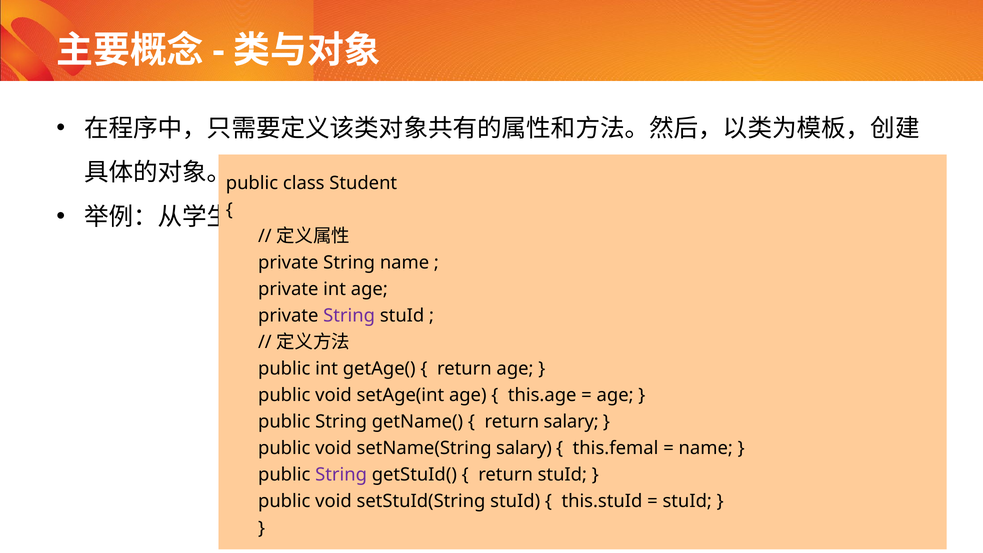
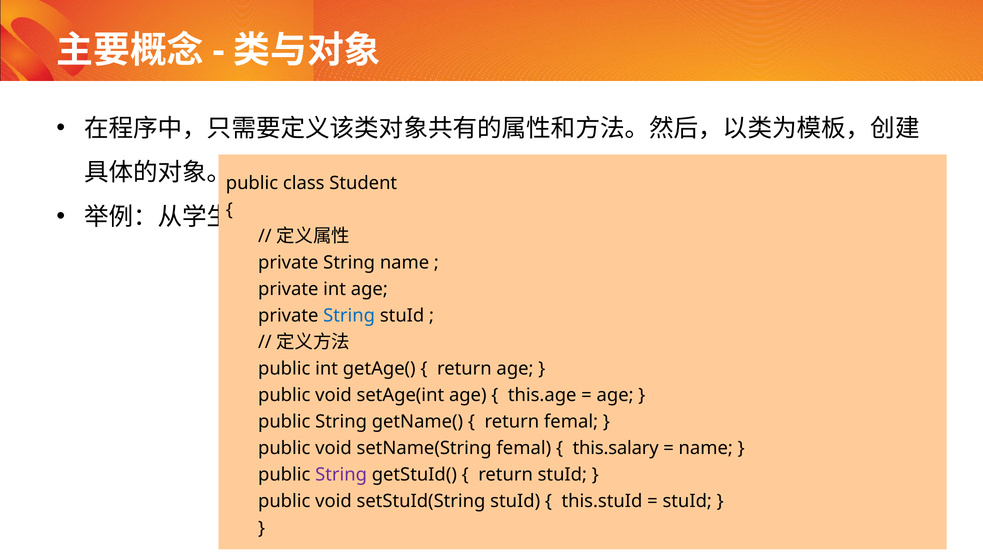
String colour: purple -> blue (349, 316)
return salary: salary -> femal (571, 422)
setName(String salary: salary -> femal (524, 448)
this.femal: this.femal -> this.salary (616, 448)
